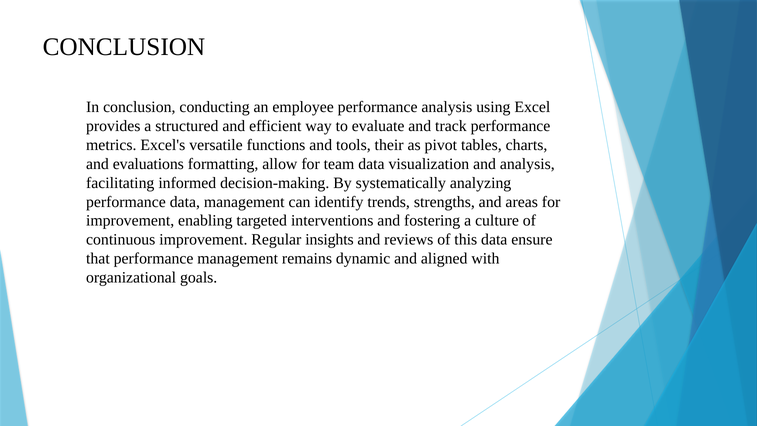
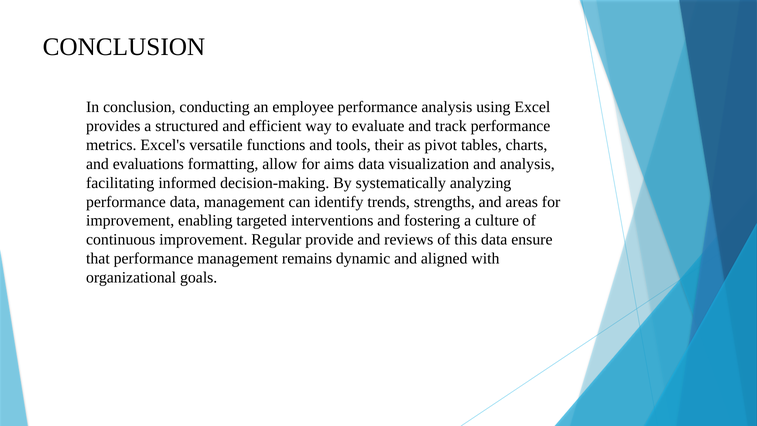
team: team -> aims (339, 164)
insights: insights -> provide (329, 240)
